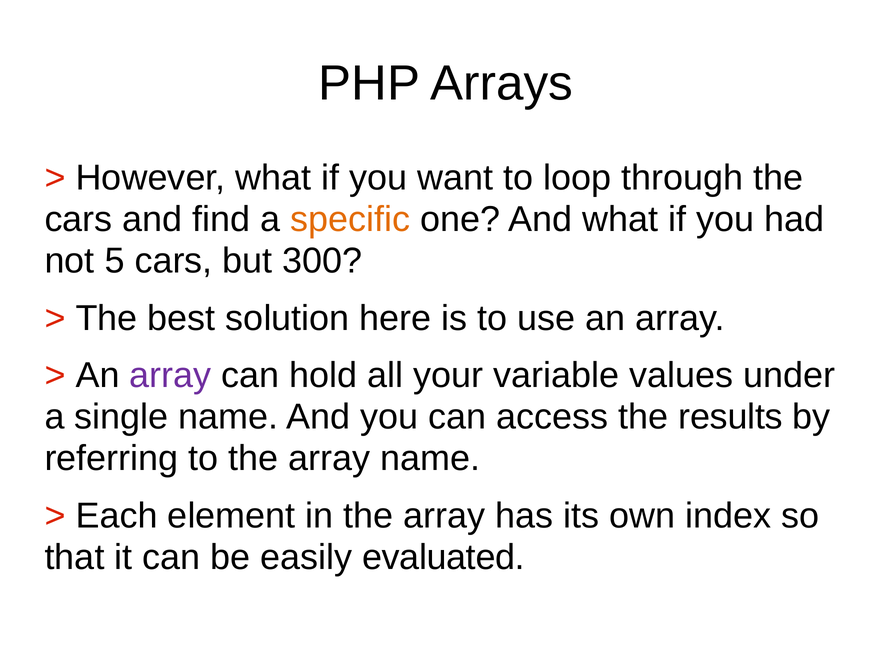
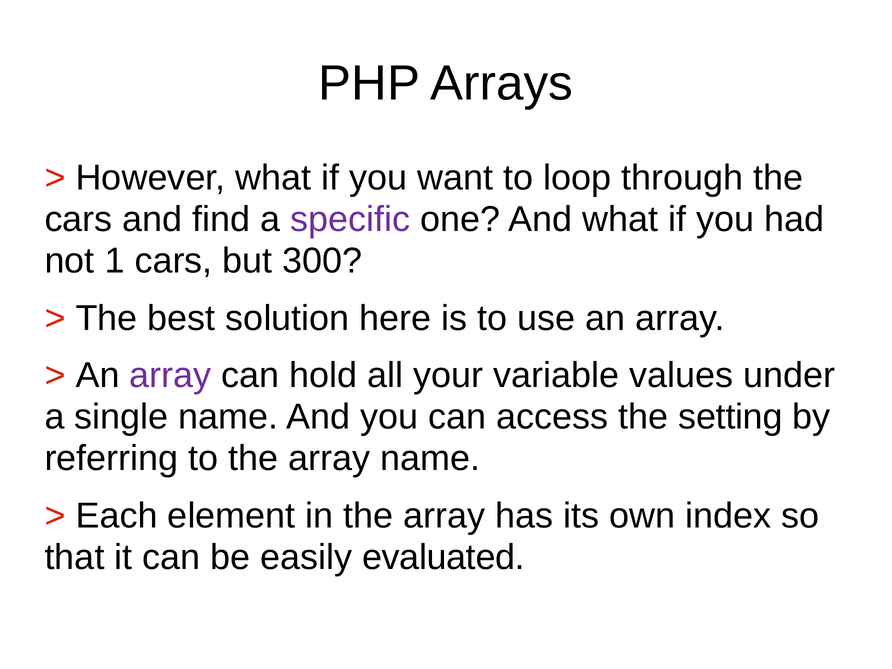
specific colour: orange -> purple (350, 219)
5: 5 -> 1 (115, 261)
results: results -> setting (731, 417)
